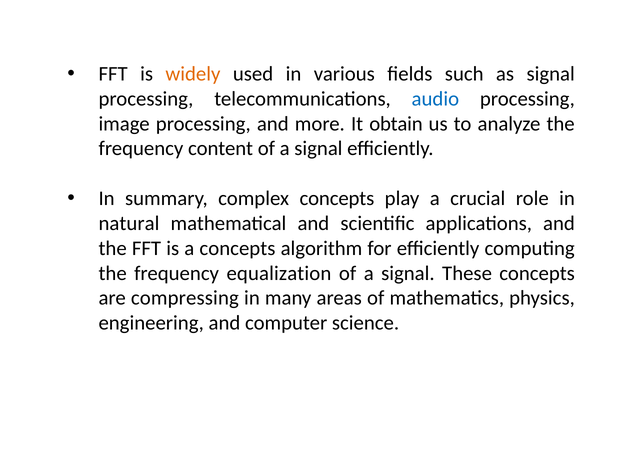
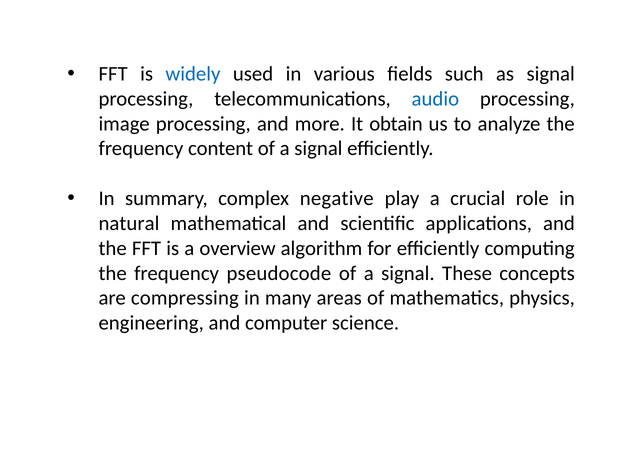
widely colour: orange -> blue (193, 74)
complex concepts: concepts -> negative (337, 199)
a concepts: concepts -> overview (238, 248)
equalization: equalization -> pseudocode (279, 273)
